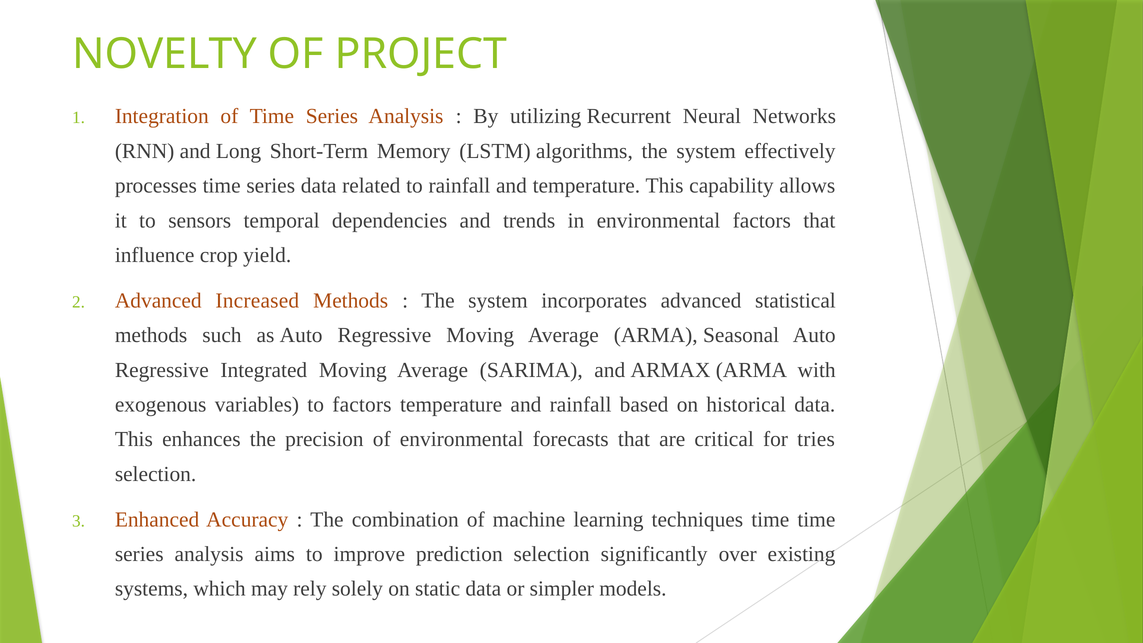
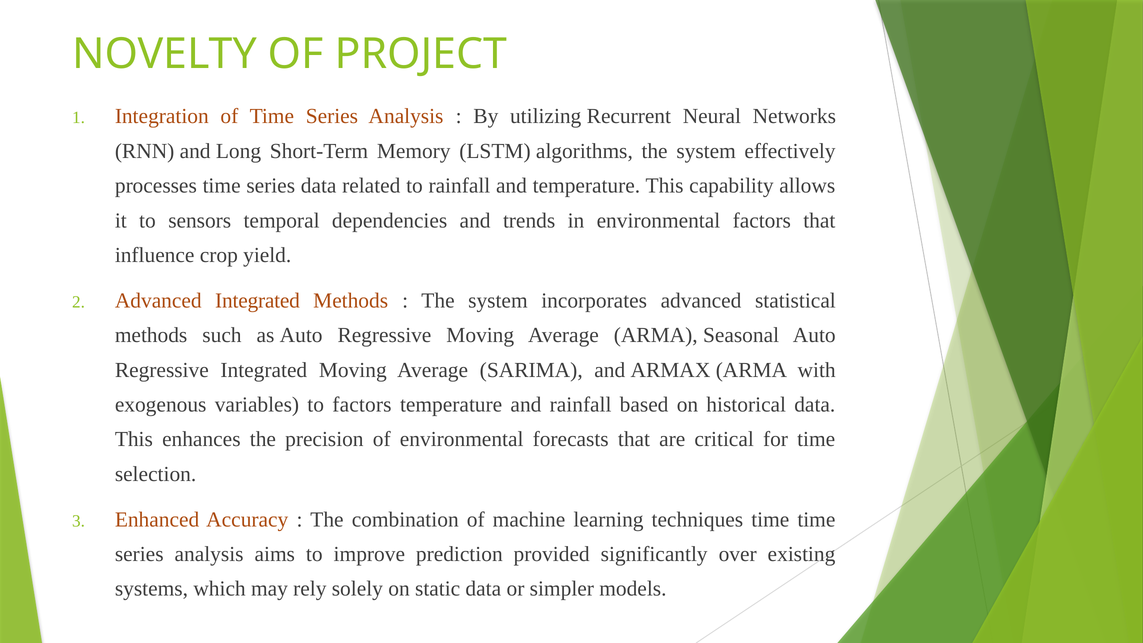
Advanced Increased: Increased -> Integrated (258, 301)
for tries: tries -> time (816, 439)
prediction selection: selection -> provided (552, 554)
